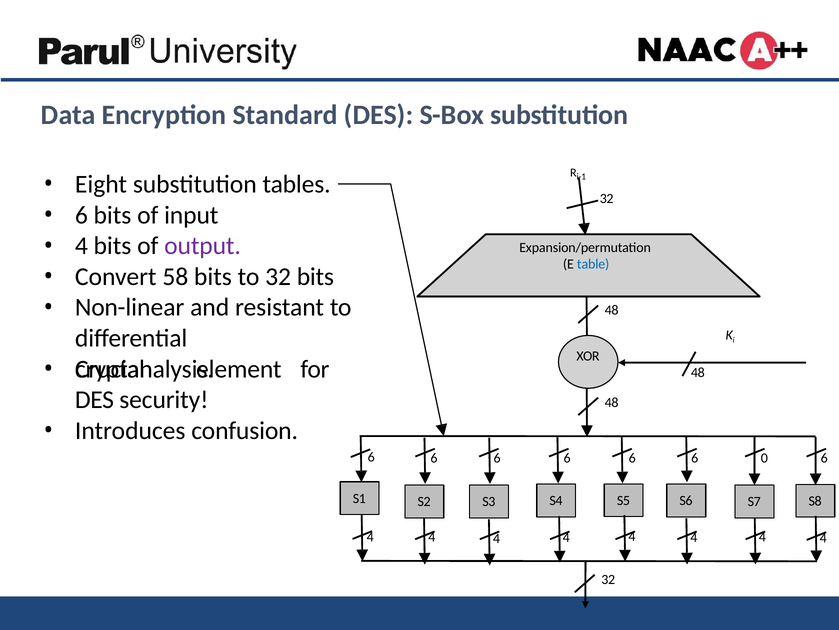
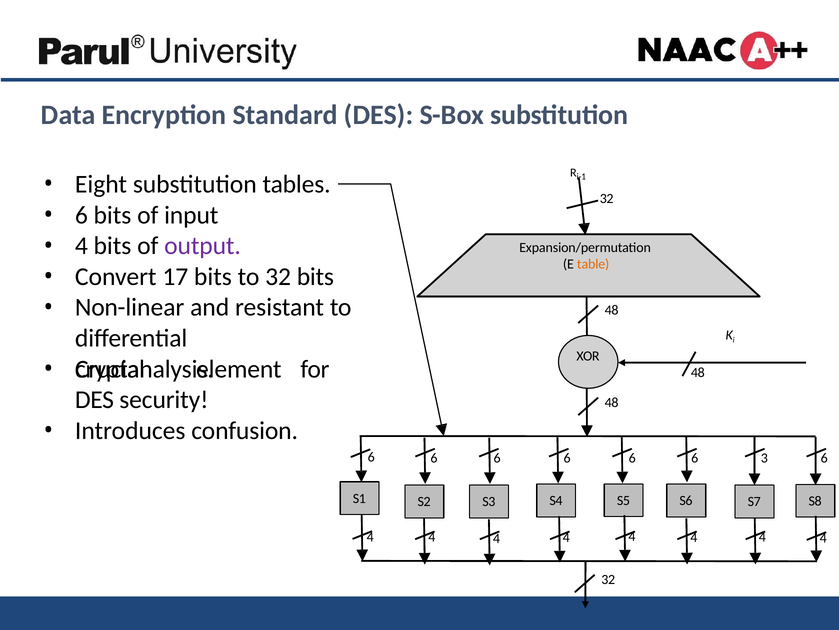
table colour: blue -> orange (593, 264)
58: 58 -> 17 (175, 276)
0: 0 -> 3 (764, 458)
